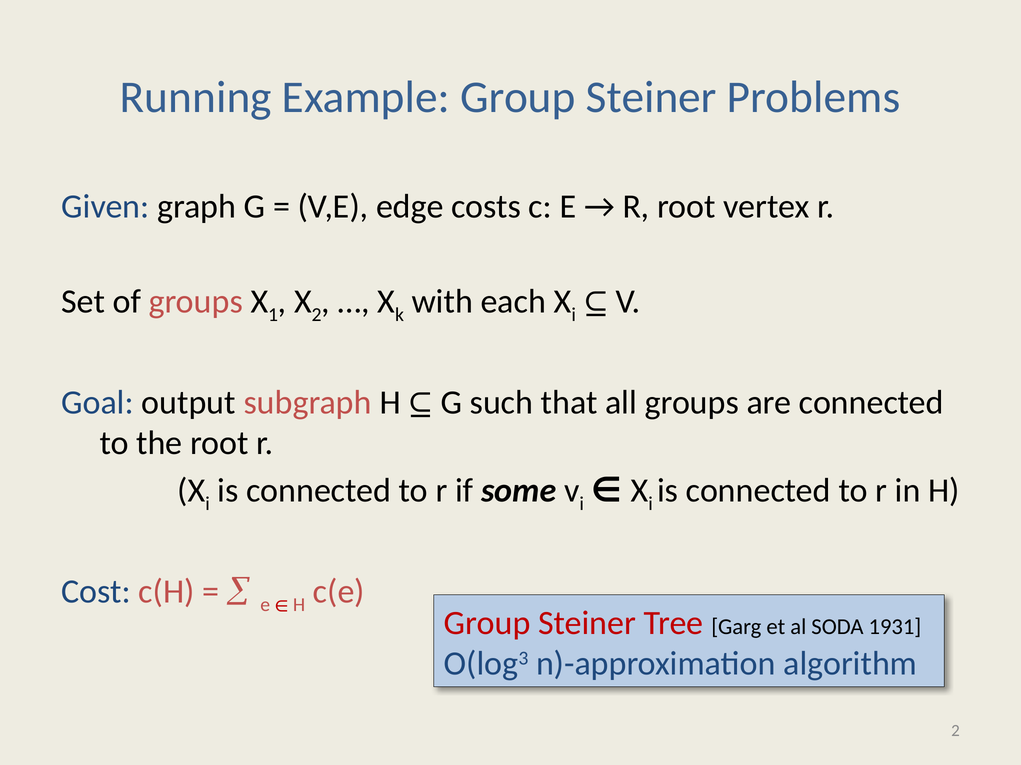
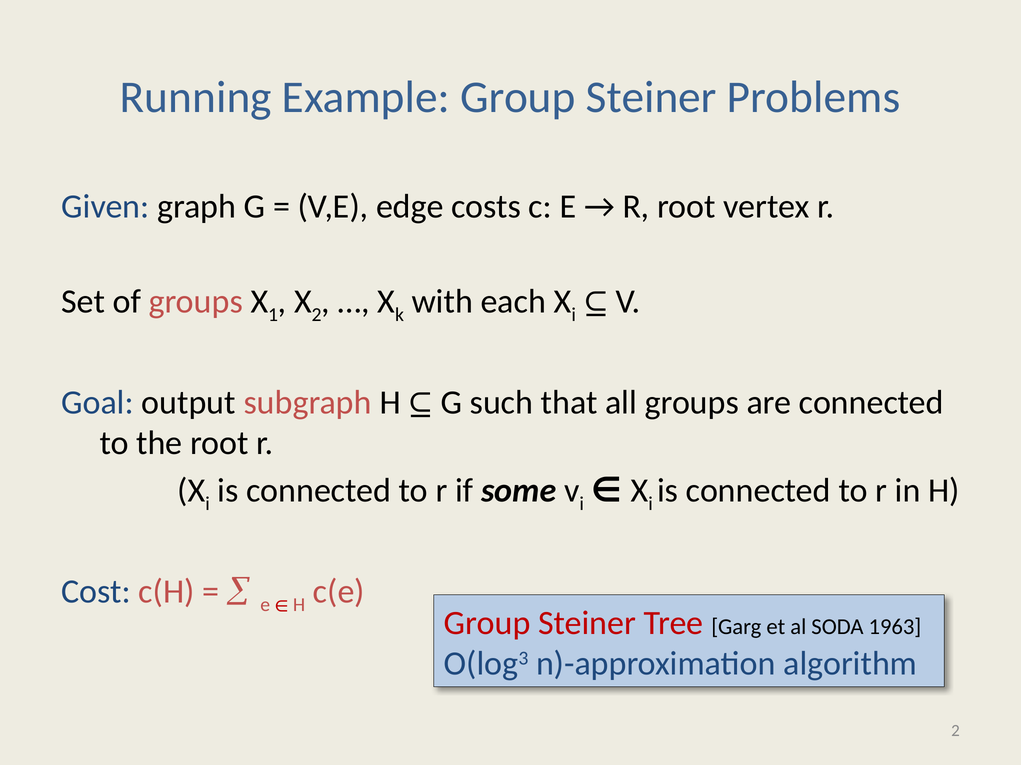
1931: 1931 -> 1963 (895, 627)
